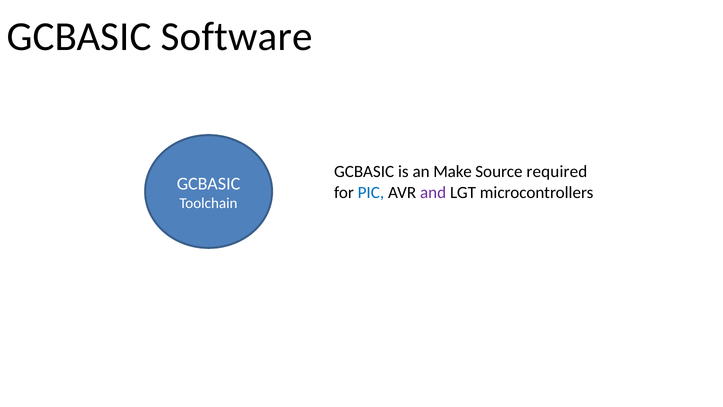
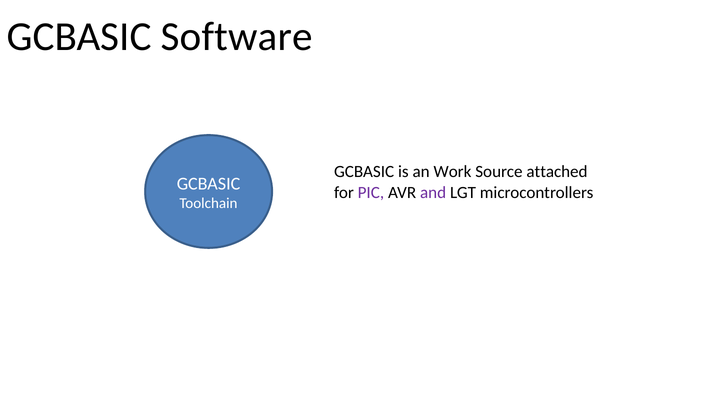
Make: Make -> Work (453, 172)
required: required -> attached (557, 172)
PIC colour: blue -> purple (371, 192)
